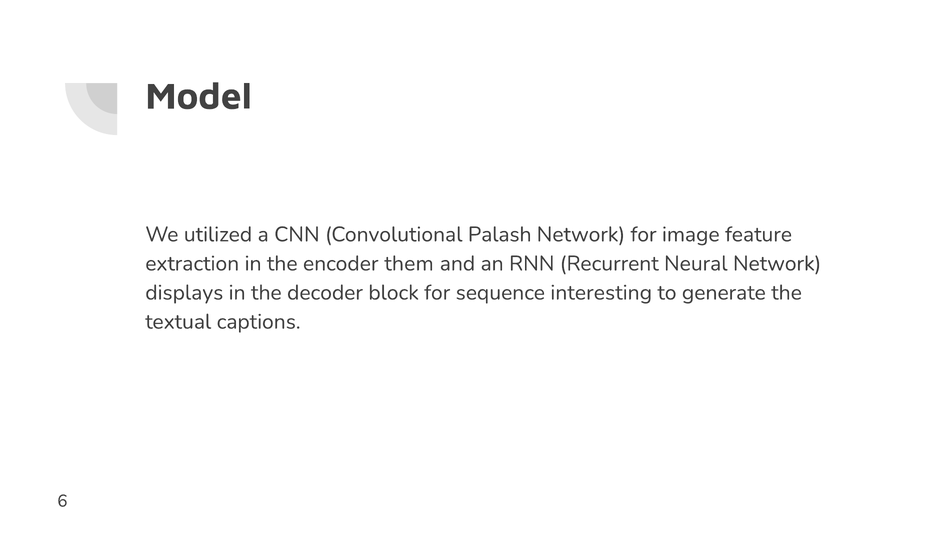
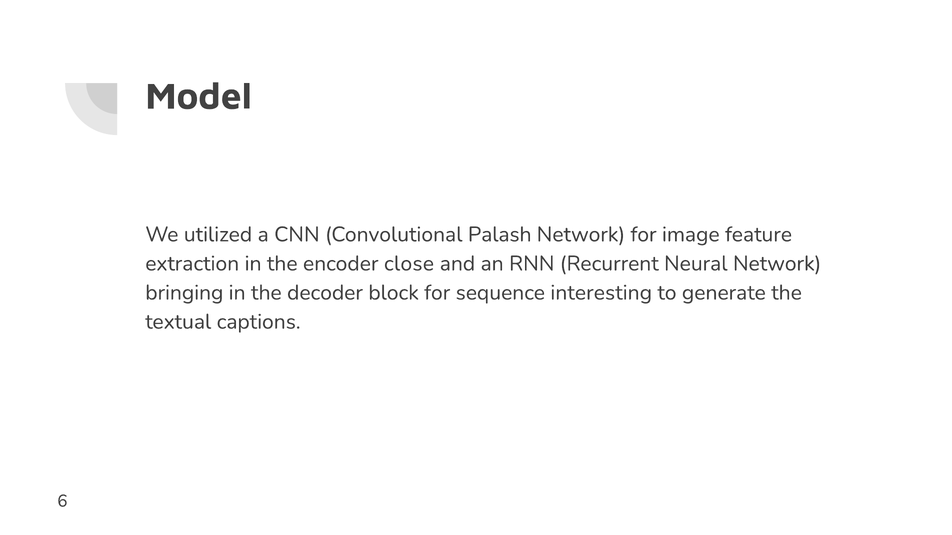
them: them -> close (409, 264)
displays: displays -> bringing (184, 293)
